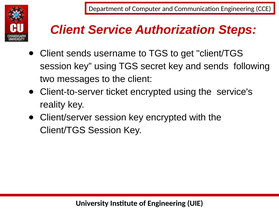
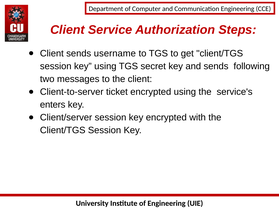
reality: reality -> enters (53, 105)
